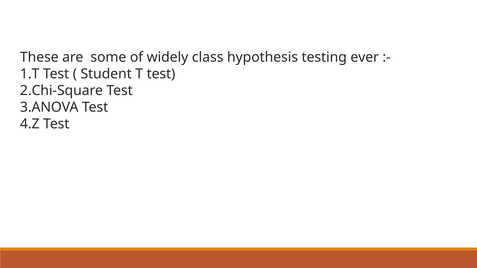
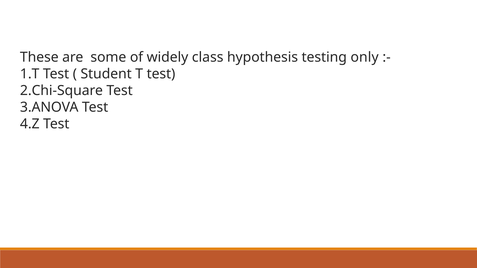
ever: ever -> only (365, 57)
